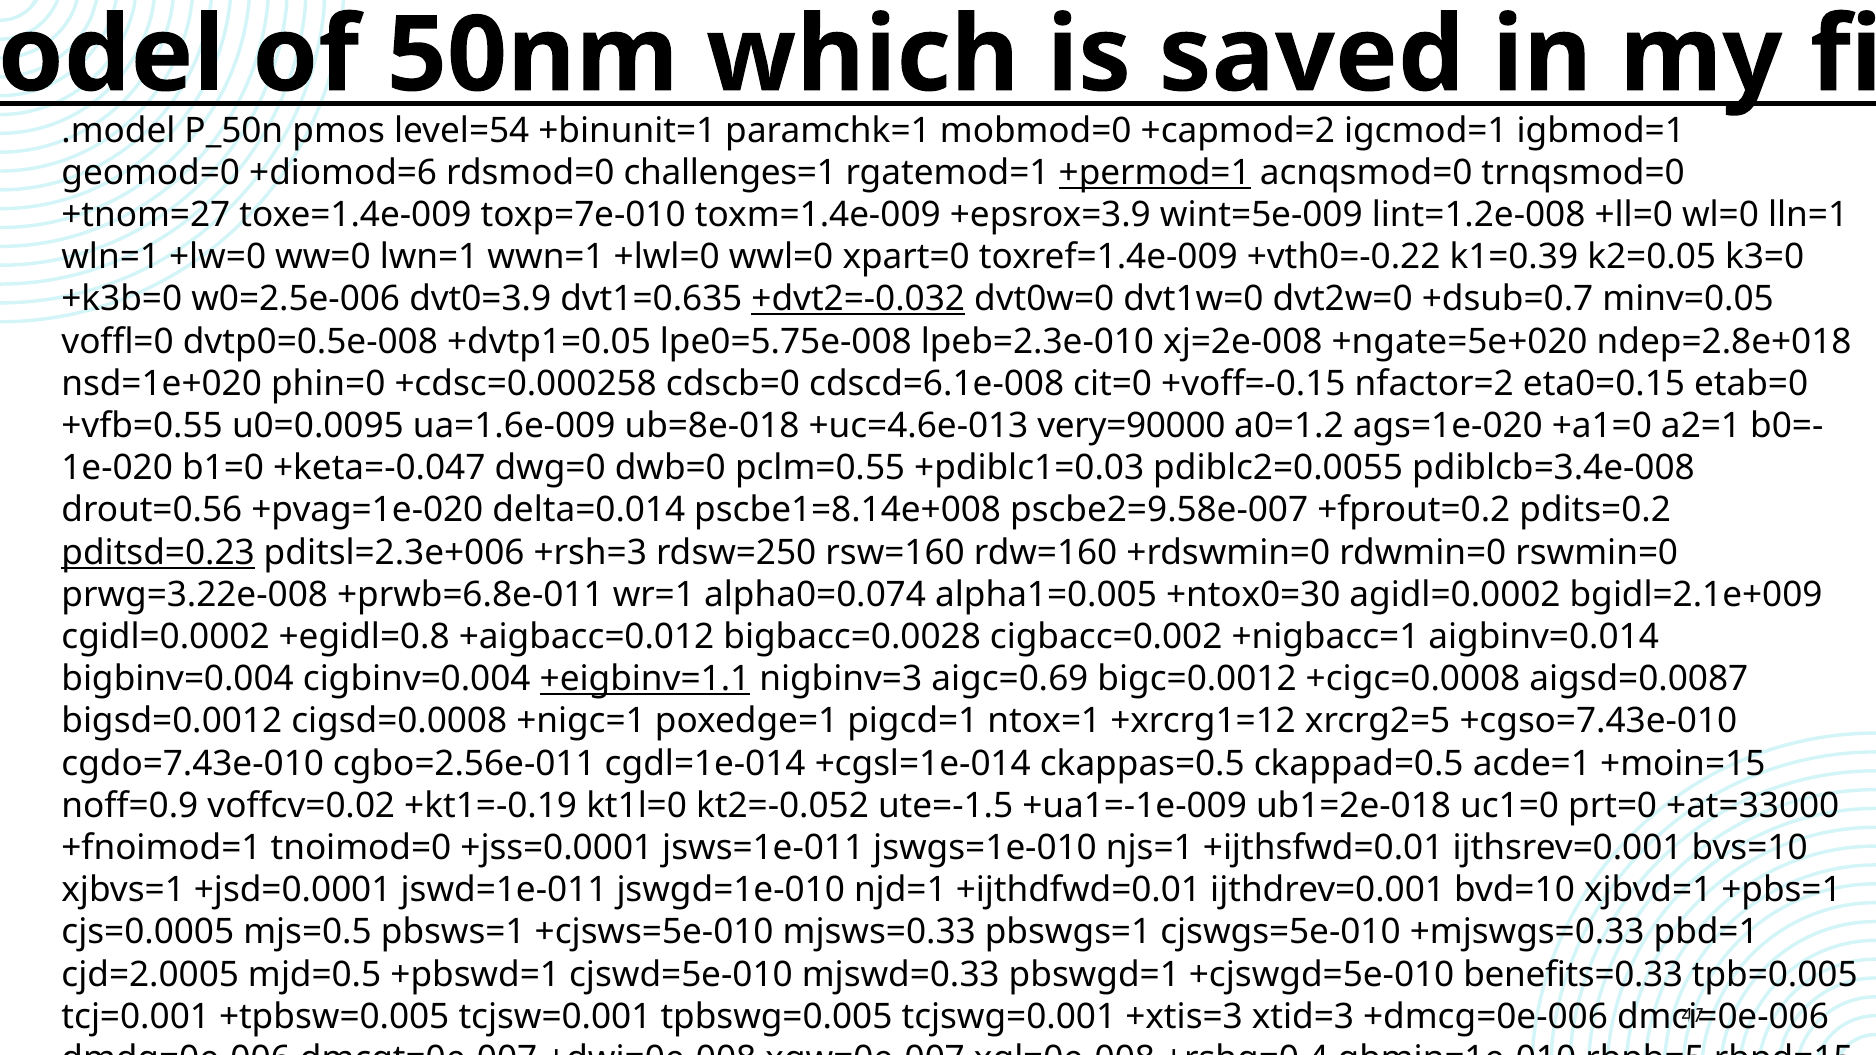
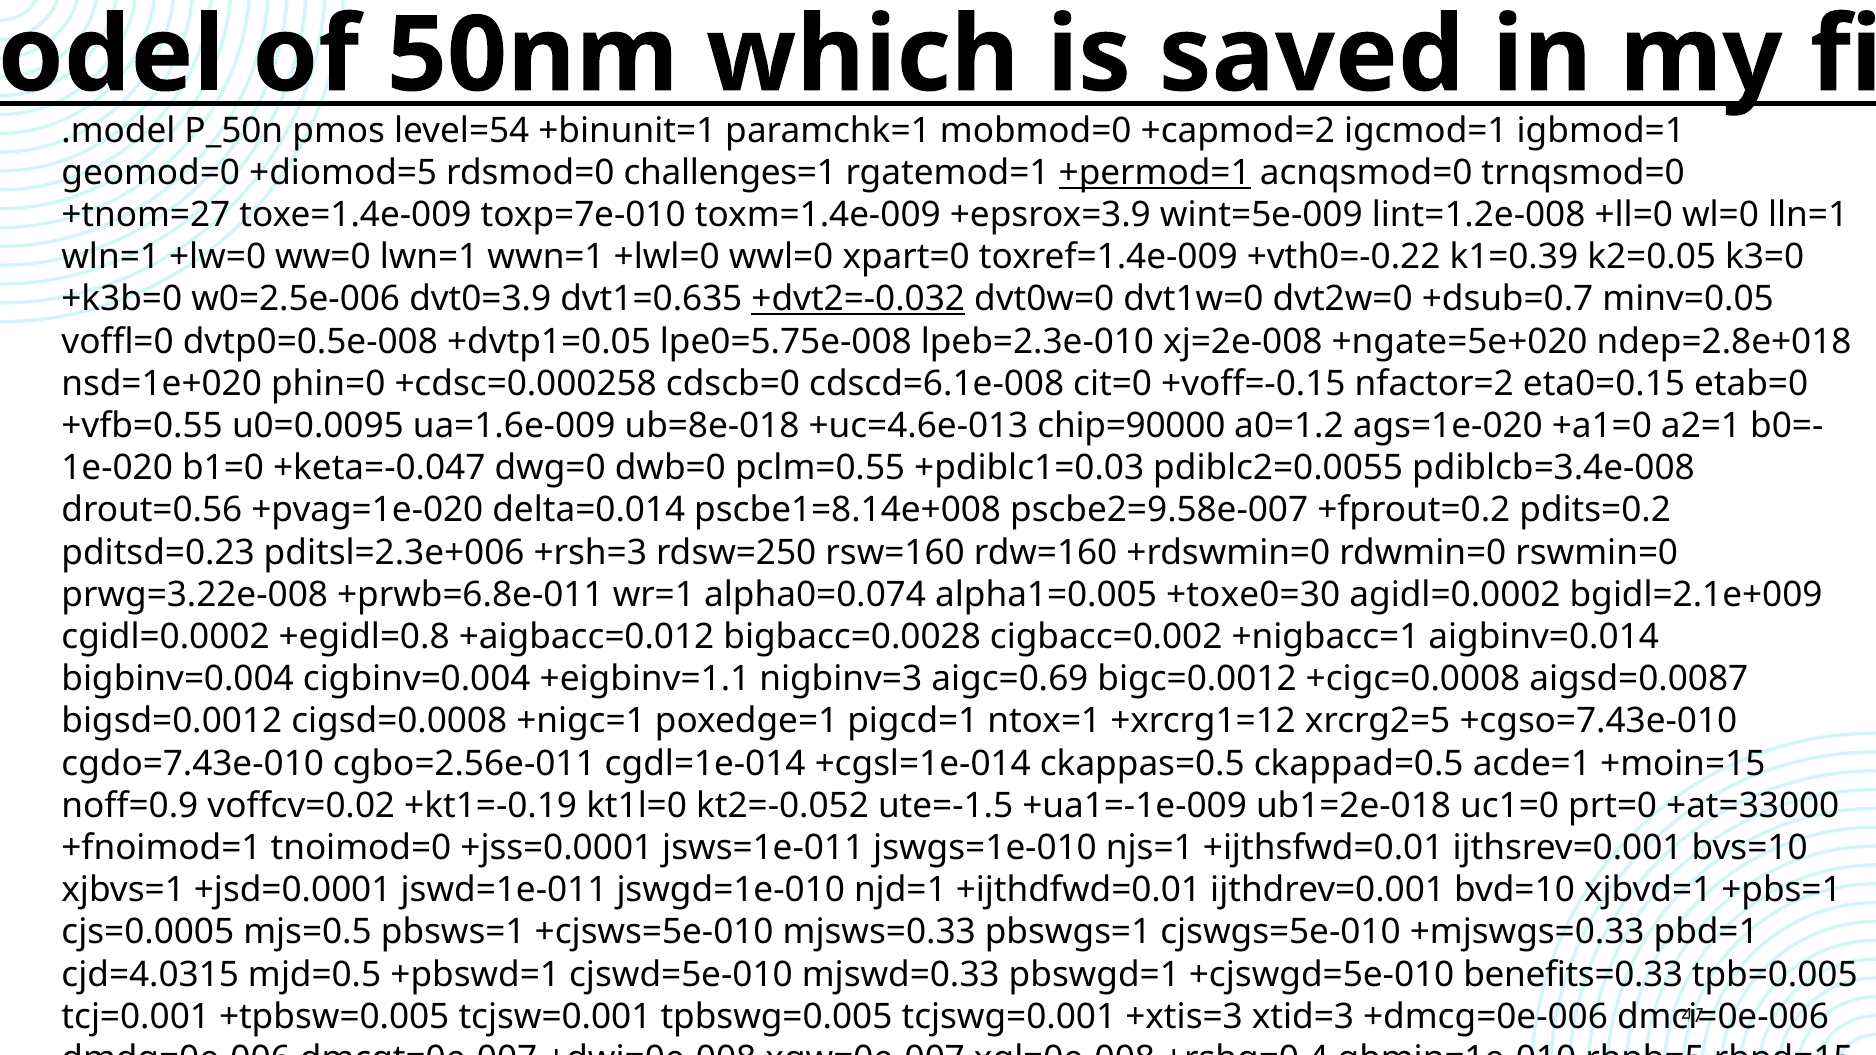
+diomod=6: +diomod=6 -> +diomod=5 (343, 173)
very=90000: very=90000 -> chip=90000 (1131, 426)
pditsd=0.23 underline: present -> none (158, 553)
+ntox0=30: +ntox0=30 -> +toxe0=30 (1253, 595)
+eigbinv=1.1 underline: present -> none (645, 679)
cjd=2.0005: cjd=2.0005 -> cjd=4.0315 (150, 975)
